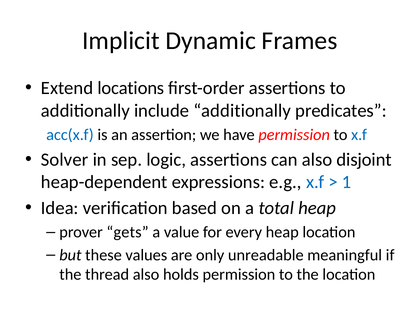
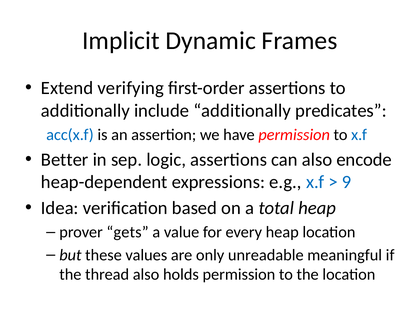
locations: locations -> verifying (131, 88)
Solver: Solver -> Better (65, 160)
disjoint: disjoint -> encode (364, 160)
1: 1 -> 9 (347, 182)
